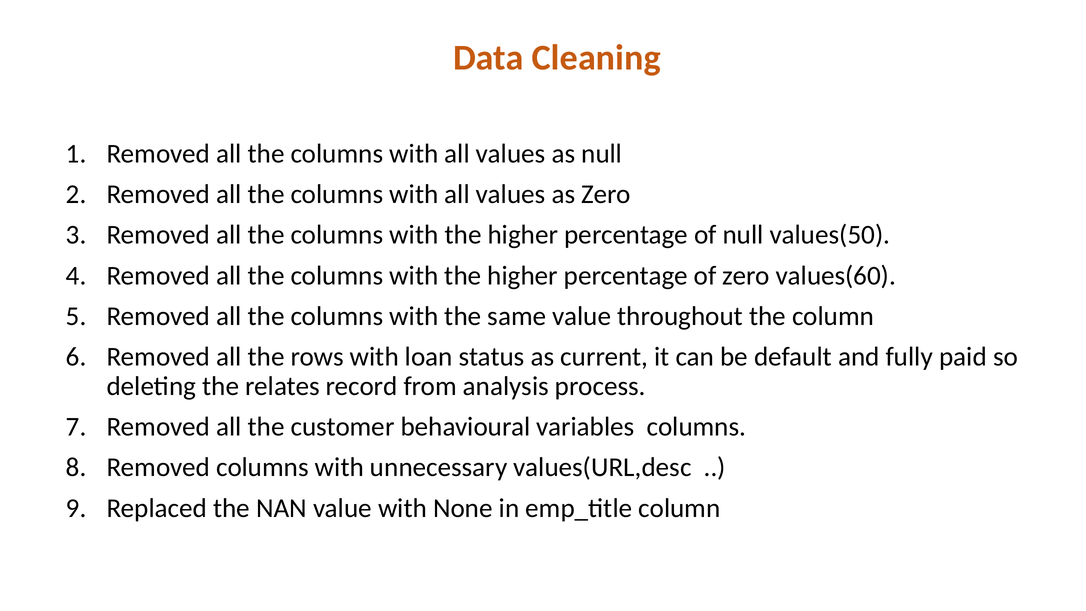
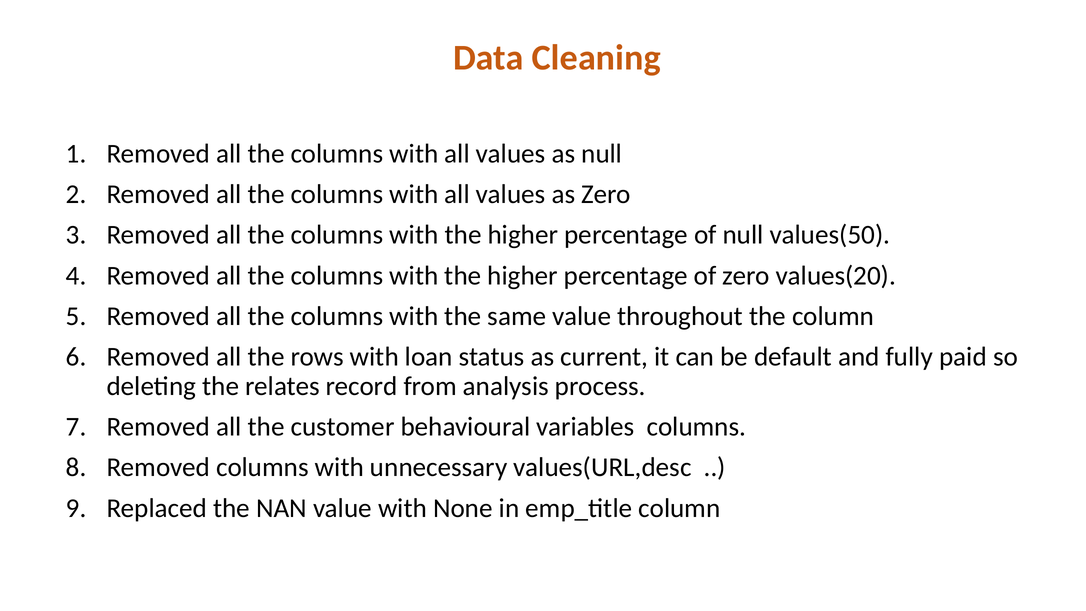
values(60: values(60 -> values(20 (836, 275)
